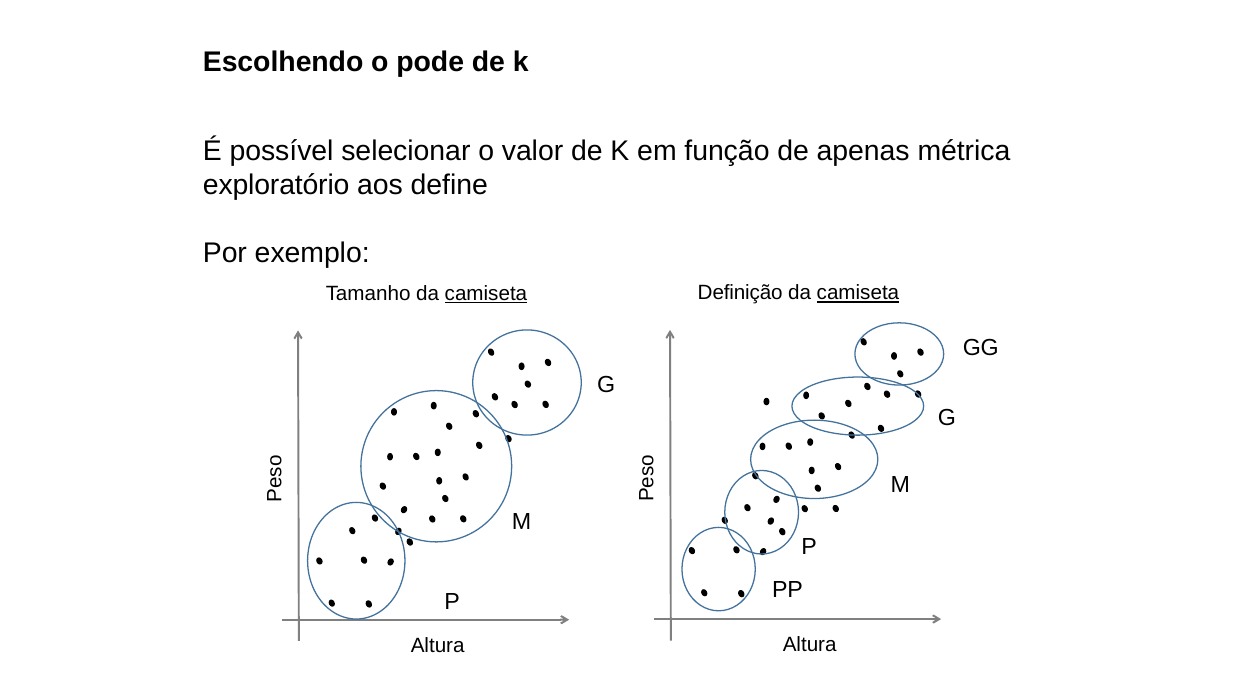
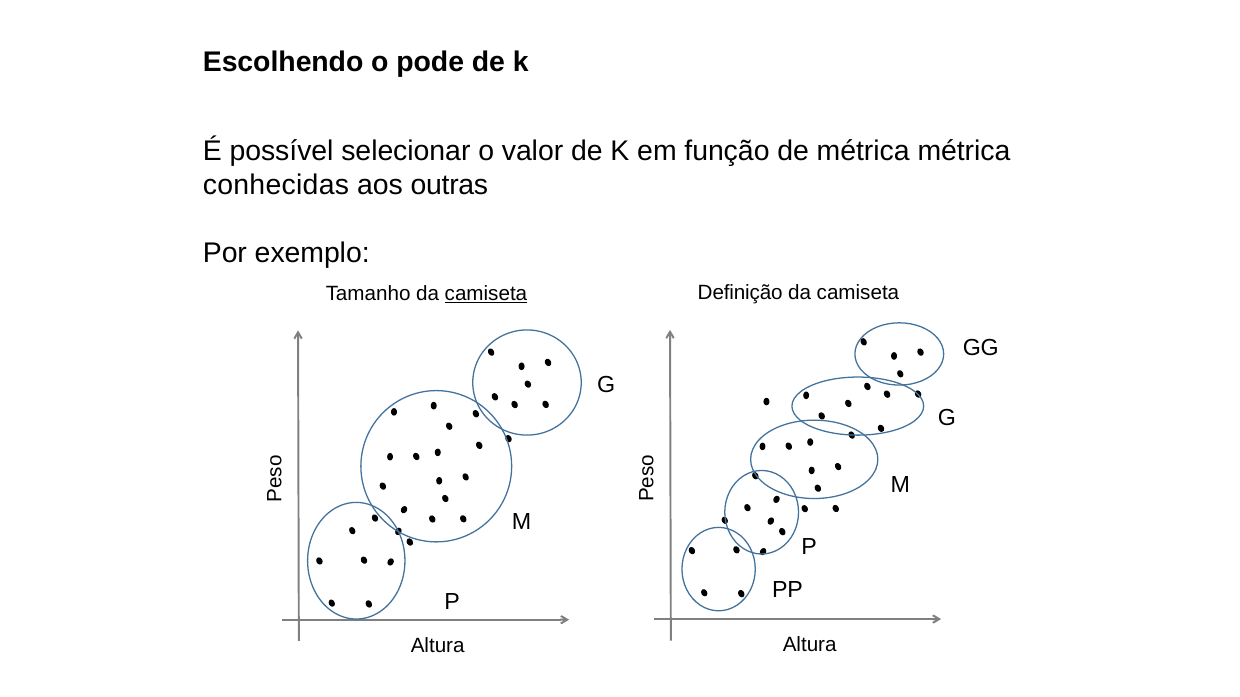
de apenas: apenas -> métrica (863, 151)
exploratório: exploratório -> conhecidas (276, 185)
define: define -> outras (449, 185)
camiseta underline: present -> none (858, 293)
